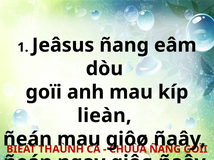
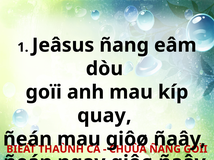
lieàn: lieàn -> quay (104, 116)
